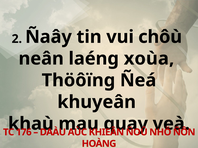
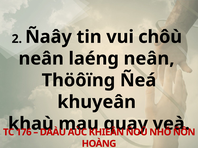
laéng xoùa: xoùa -> neân (149, 59)
